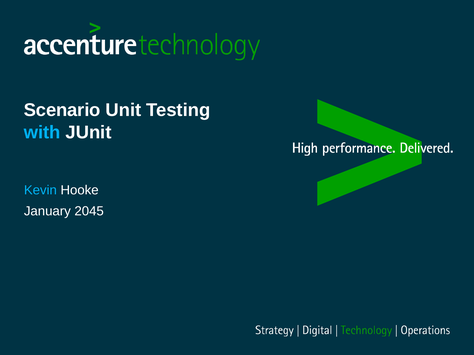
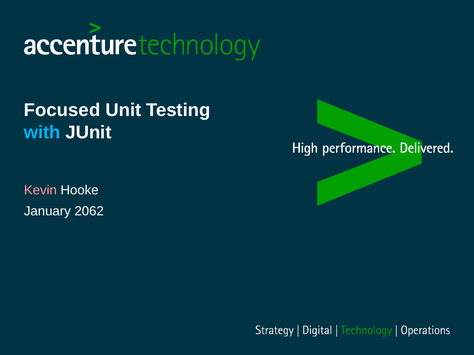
Scenario: Scenario -> Focused (62, 110)
Kevin colour: light blue -> pink (40, 190)
2045: 2045 -> 2062 (89, 211)
